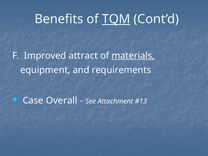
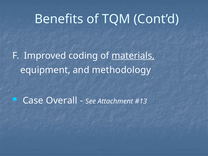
TQM underline: present -> none (116, 19)
attract: attract -> coding (83, 56)
requirements: requirements -> methodology (121, 70)
